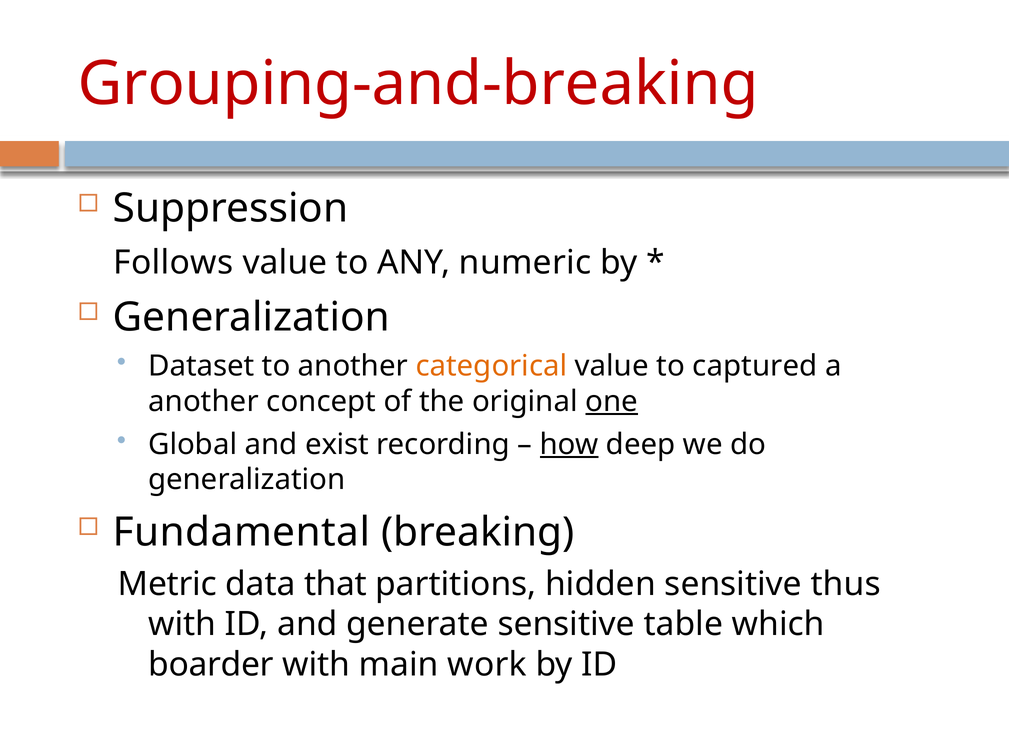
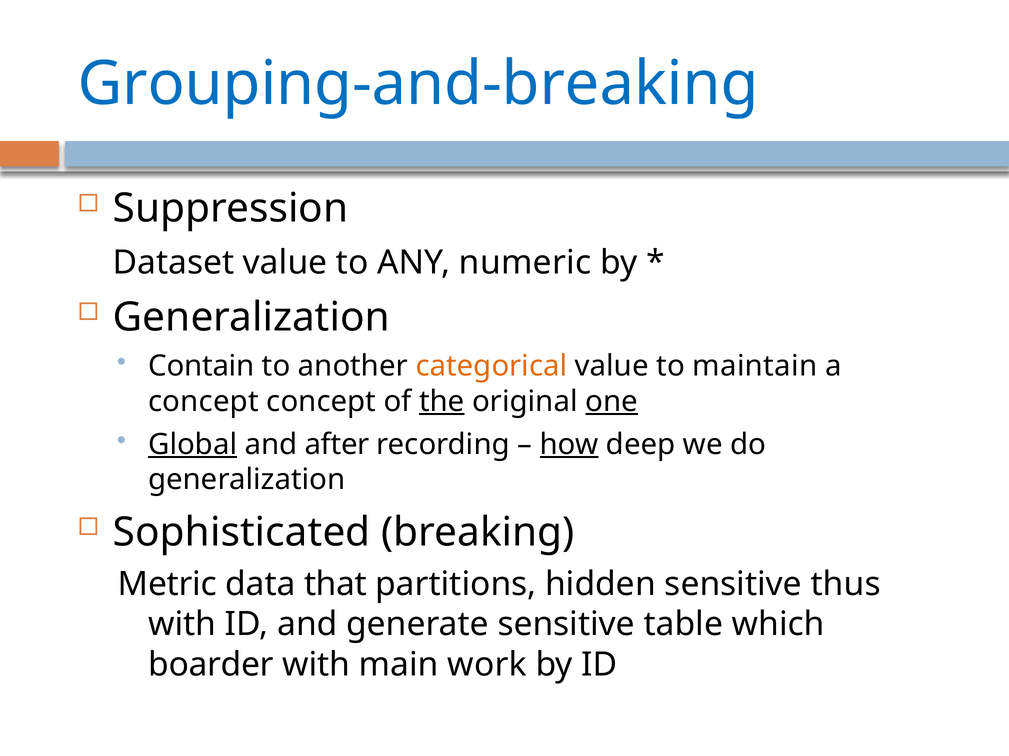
Grouping-and-breaking colour: red -> blue (418, 84)
Follows: Follows -> Dataset (174, 263)
Dataset: Dataset -> Contain (201, 367)
captured: captured -> maintain (755, 367)
another: another -> concept (203, 402)
the underline: none -> present (442, 402)
Global underline: none -> present (193, 445)
exist: exist -> after (337, 445)
Fundamental: Fundamental -> Sophisticated (242, 533)
